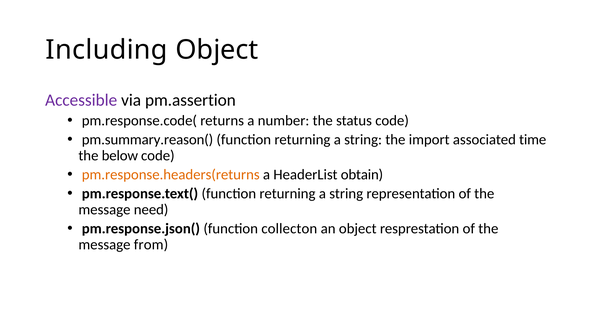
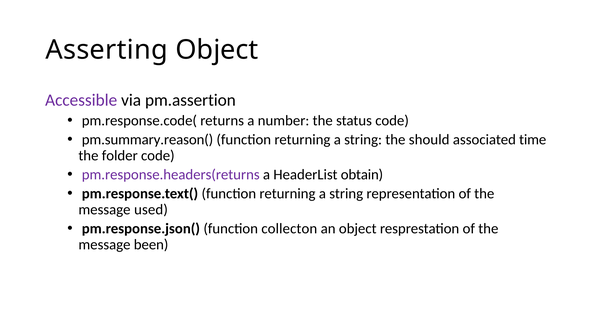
Including: Including -> Asserting (107, 50)
import: import -> should (429, 140)
below: below -> folder (120, 156)
pm.response.headers(returns colour: orange -> purple (171, 175)
need: need -> used (151, 210)
from: from -> been (151, 245)
